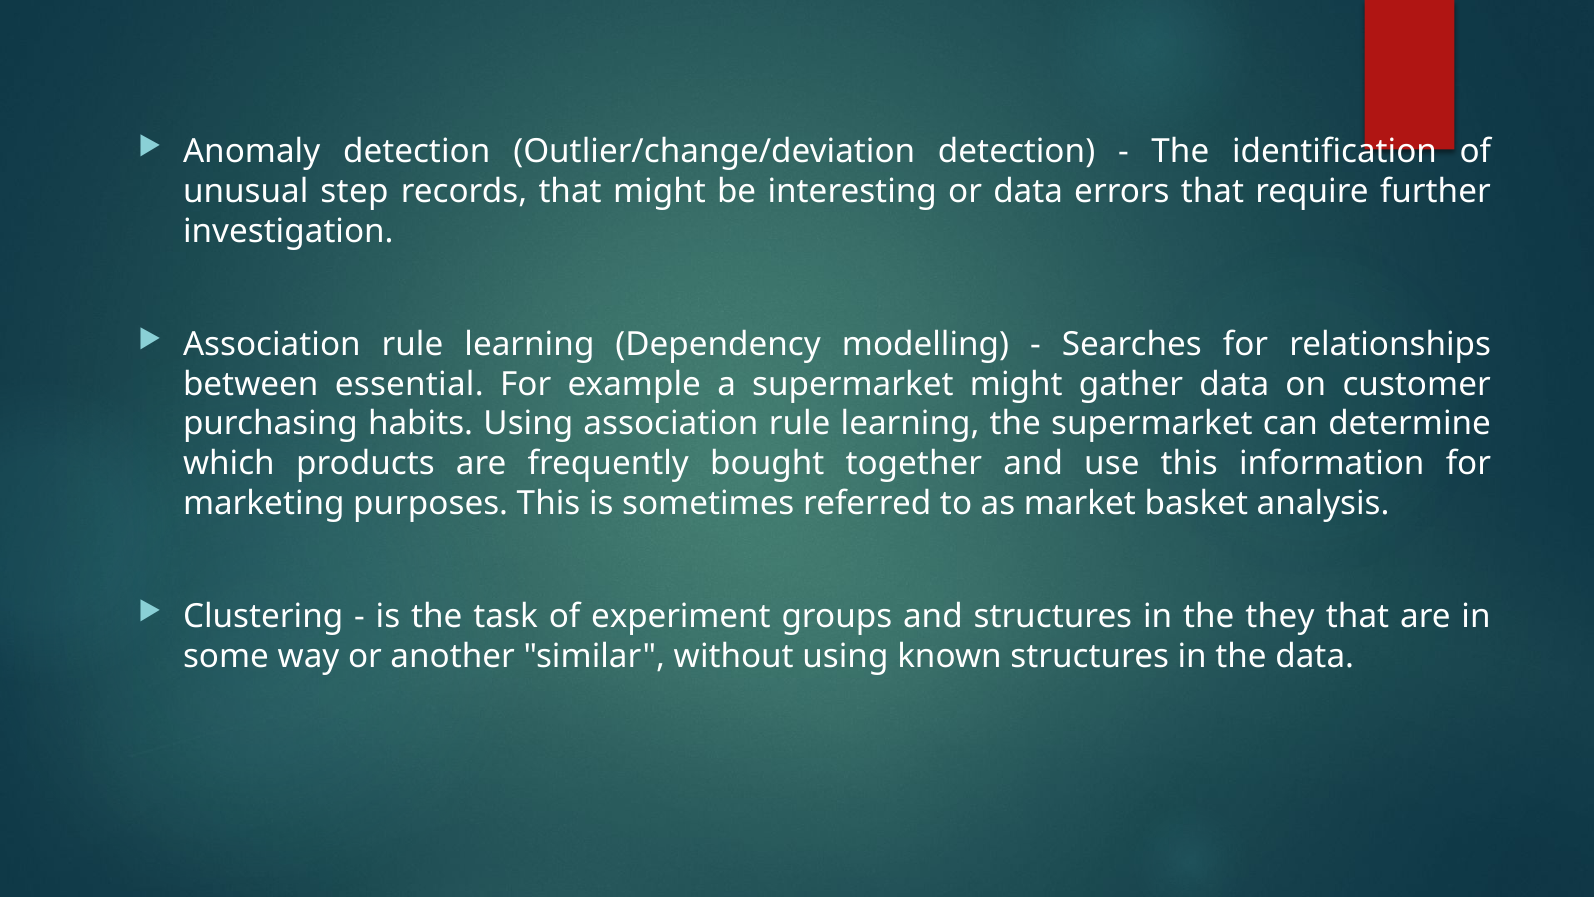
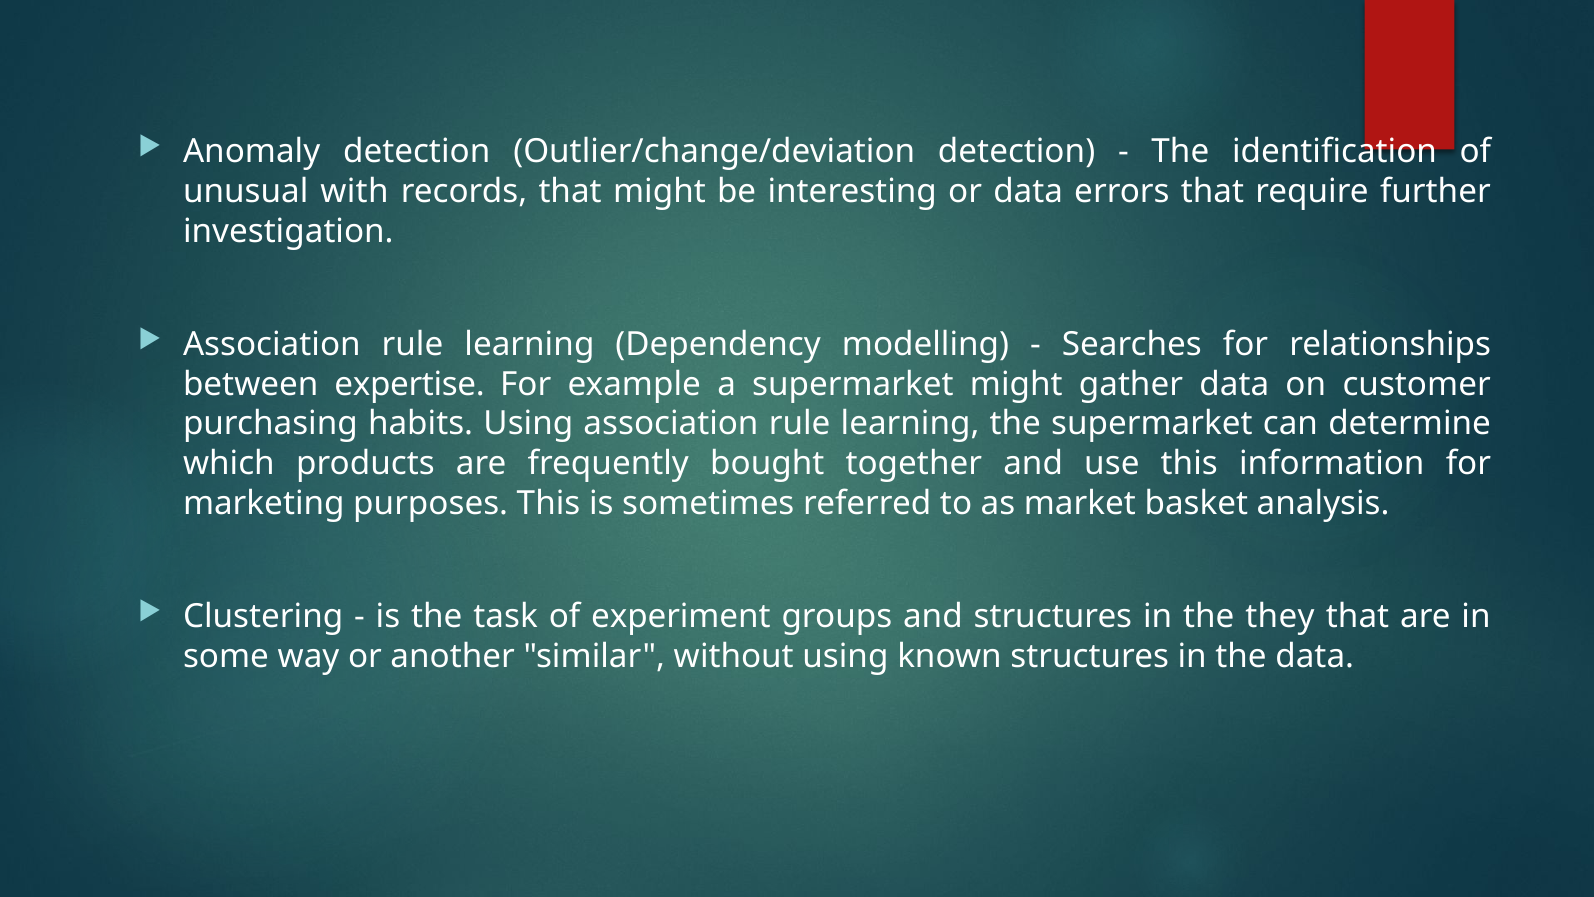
step: step -> with (354, 191)
essential: essential -> expertise (410, 384)
